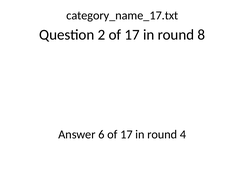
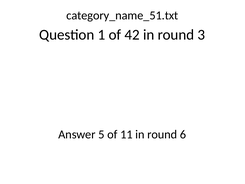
category_name_17.txt: category_name_17.txt -> category_name_51.txt (122, 15)
2: 2 -> 1 (101, 35)
17: 17 -> 42 (132, 35)
8: 8 -> 3 (201, 35)
6: 6 -> 5 (101, 134)
17: 17 -> 11 (126, 134)
4: 4 -> 6 (183, 134)
